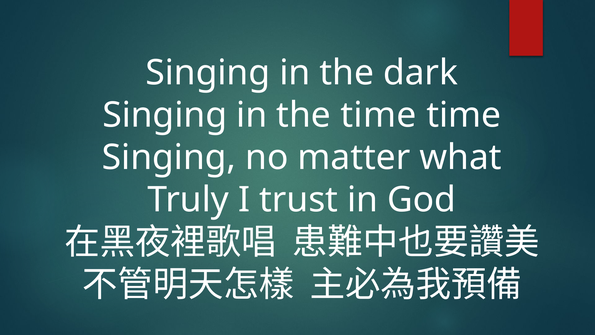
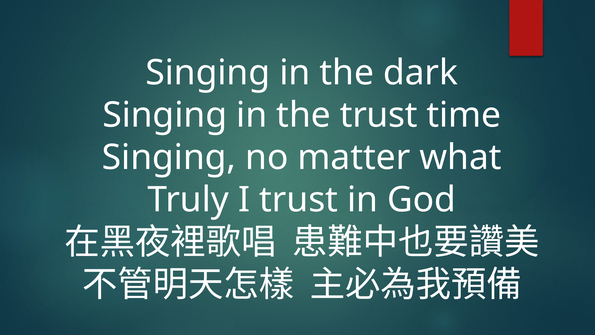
the time: time -> trust (379, 115)
